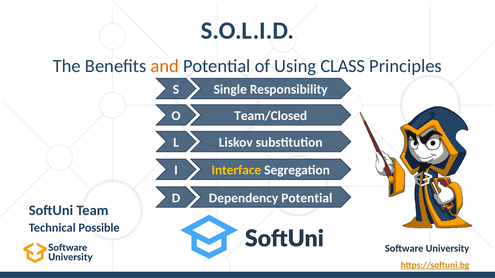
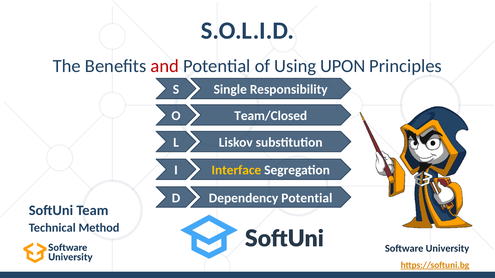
and colour: orange -> red (165, 66)
CLASS: CLASS -> UPON (343, 66)
Possible: Possible -> Method (99, 228)
